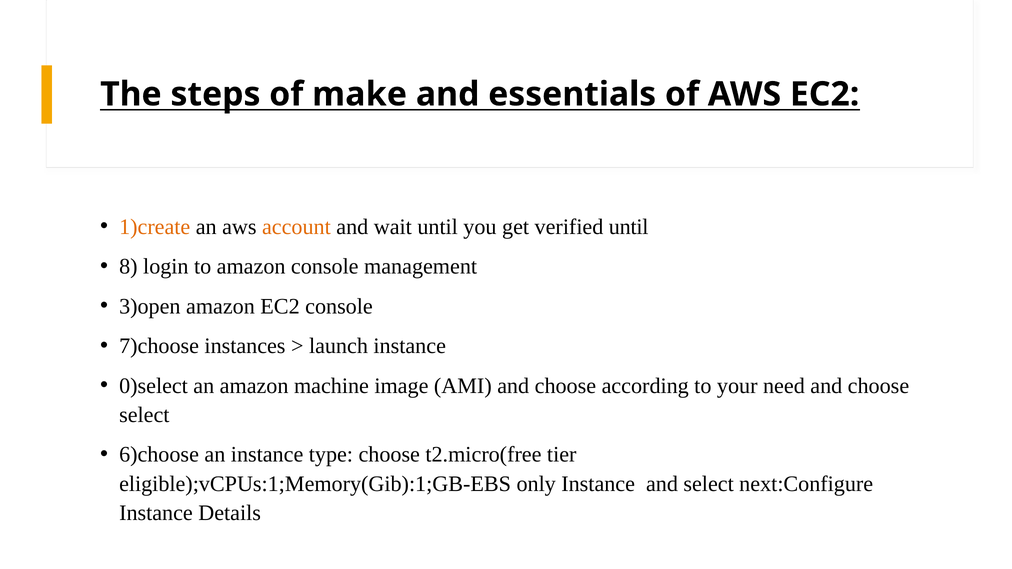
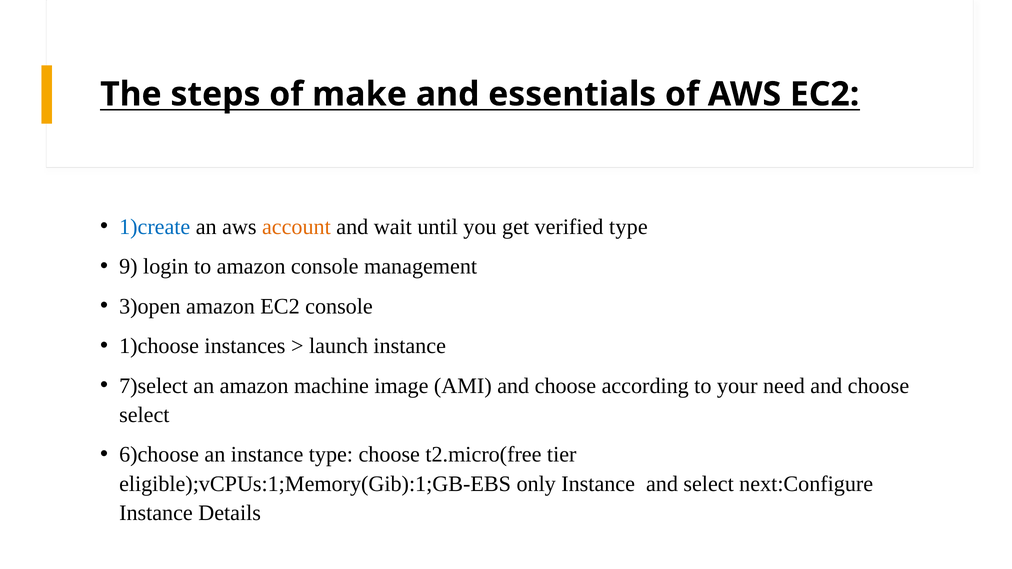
1)create colour: orange -> blue (155, 227)
verified until: until -> type (628, 227)
8: 8 -> 9 (128, 267)
7)choose: 7)choose -> 1)choose (159, 346)
0)select: 0)select -> 7)select (154, 386)
